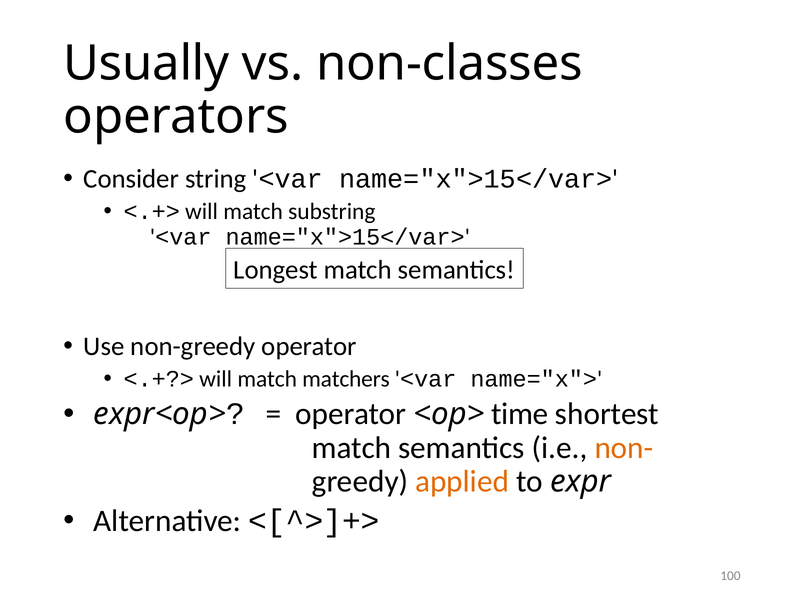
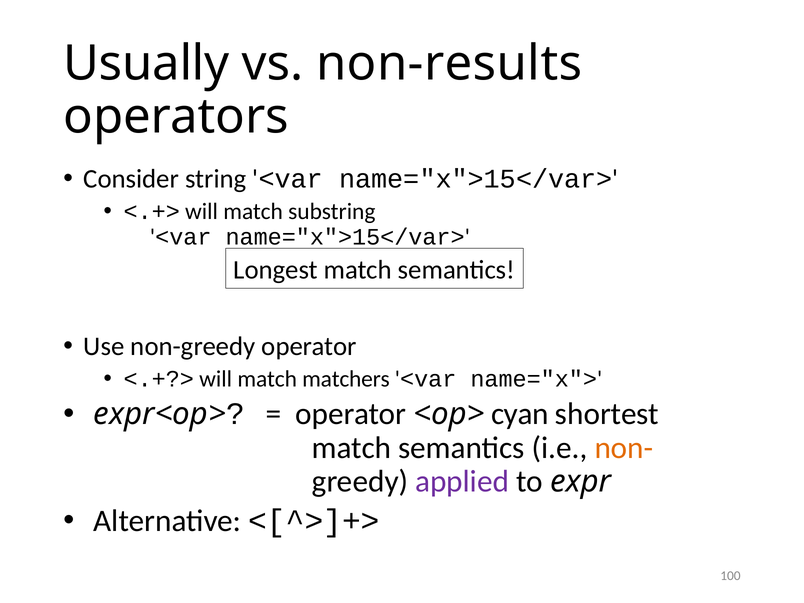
non-classes: non-classes -> non-results (449, 64)
time: time -> cyan (520, 414)
applied colour: orange -> purple (462, 482)
